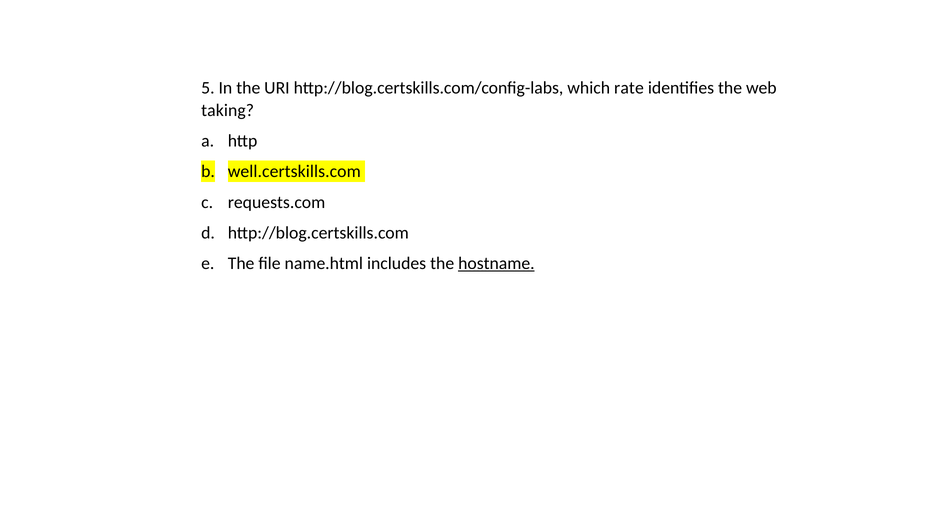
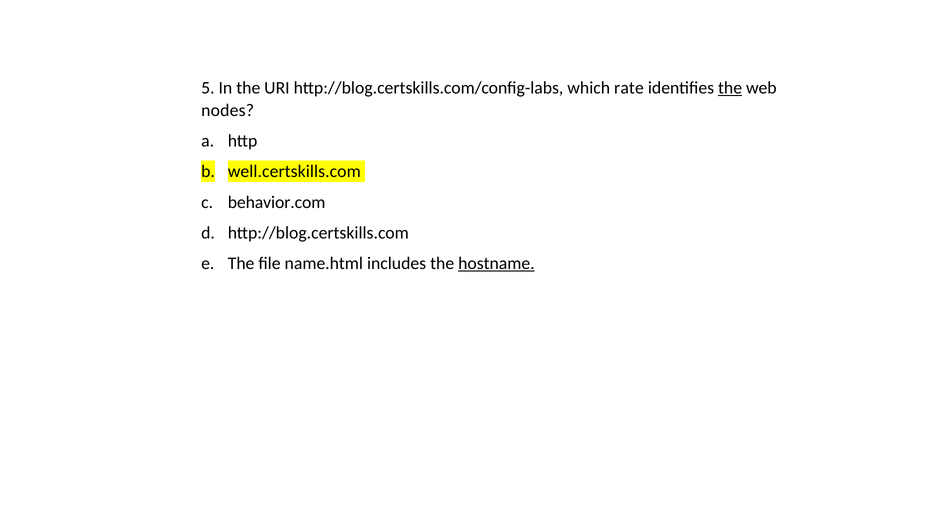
the underline: none -> present (730, 88)
taking: taking -> nodes (228, 110)
requests.com: requests.com -> behavior.com (277, 202)
